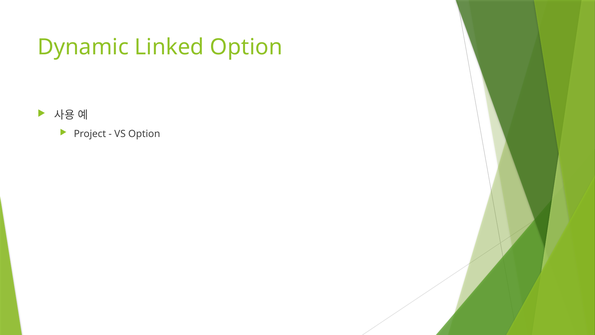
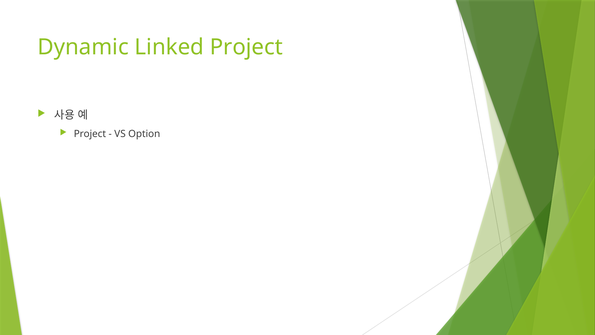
Linked Option: Option -> Project (246, 47)
